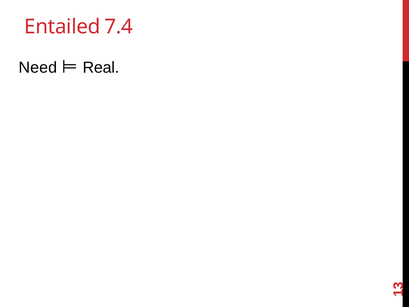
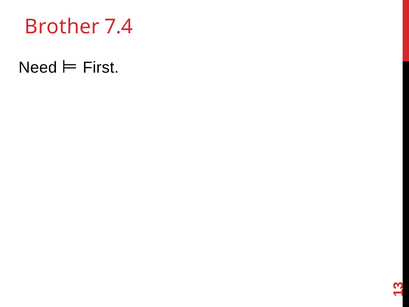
Entailed: Entailed -> Brother (62, 27)
Real: Real -> First (101, 67)
